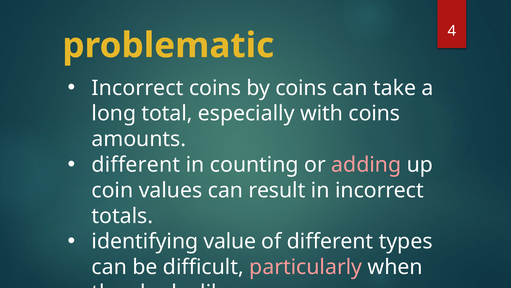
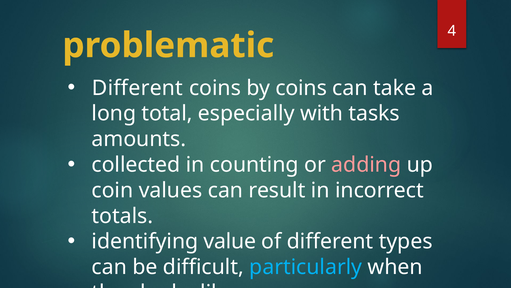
Incorrect: Incorrect -> Different (137, 88)
with coins: coins -> tasks (374, 113)
different: different -> collected (136, 164)
particularly colour: pink -> light blue (306, 267)
